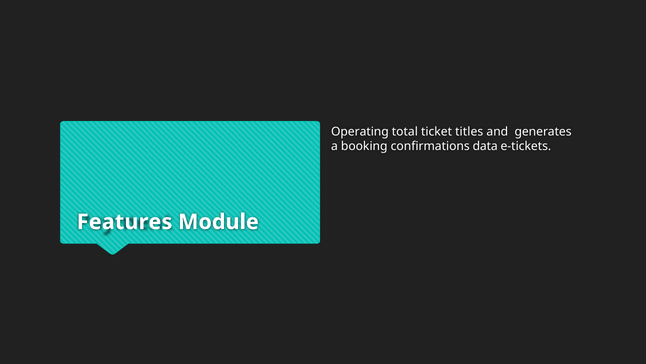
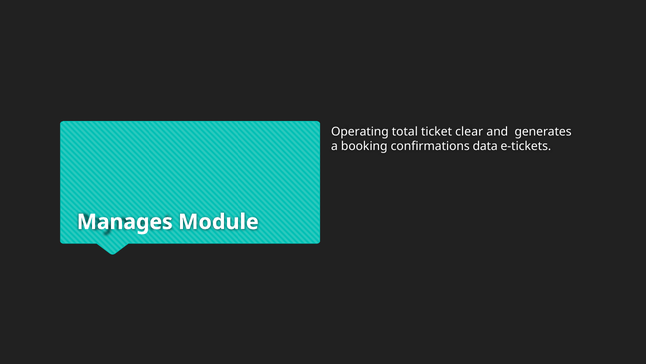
titles: titles -> clear (469, 132)
Features: Features -> Manages (125, 222)
